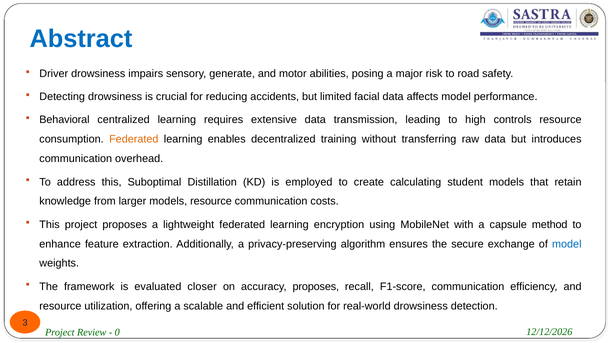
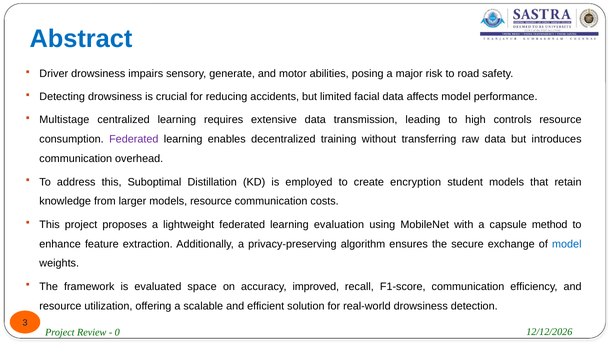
Behavioral: Behavioral -> Multistage (64, 120)
Federated colour: orange -> purple (134, 139)
calculating: calculating -> encryption (416, 182)
encryption: encryption -> evaluation (339, 225)
closer: closer -> space (202, 287)
accuracy proposes: proposes -> improved (316, 287)
